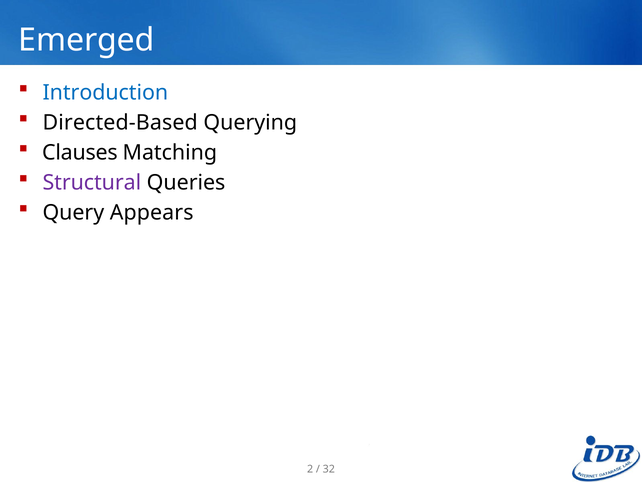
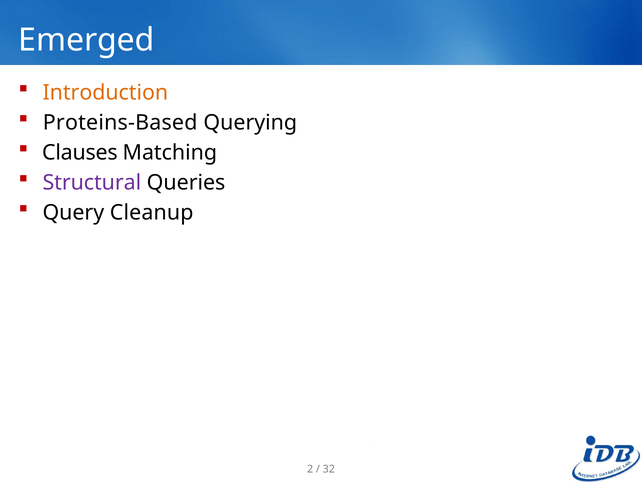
Introduction colour: blue -> orange (105, 93)
Directed-Based: Directed-Based -> Proteins-Based (120, 123)
Appears: Appears -> Cleanup (152, 213)
